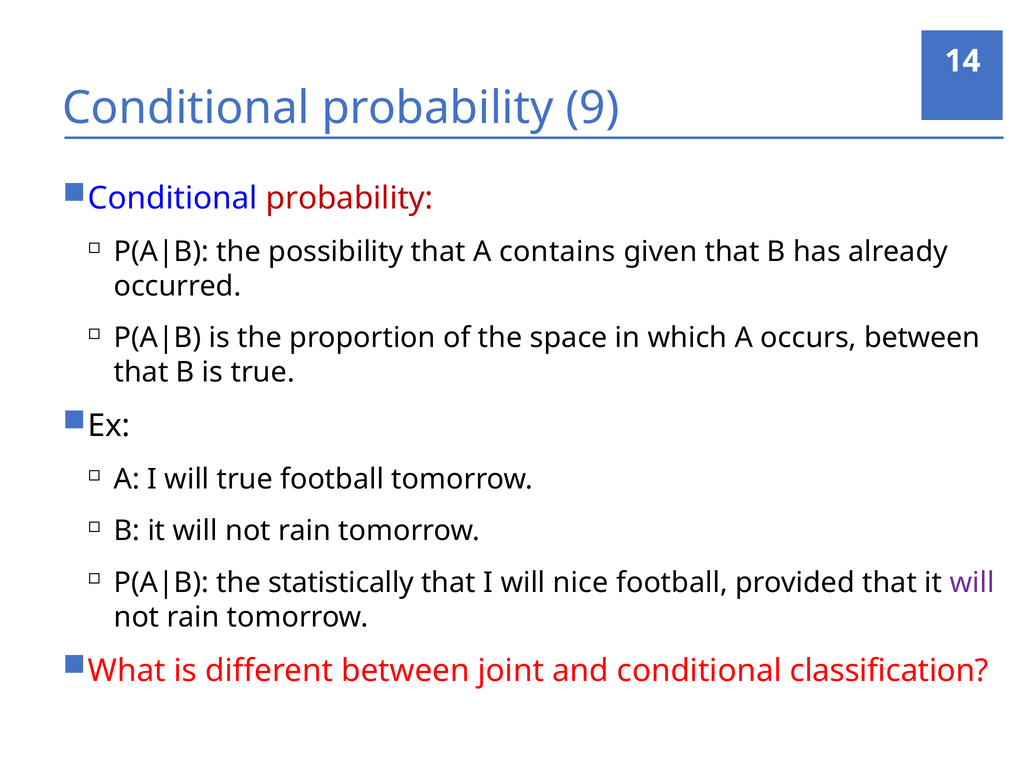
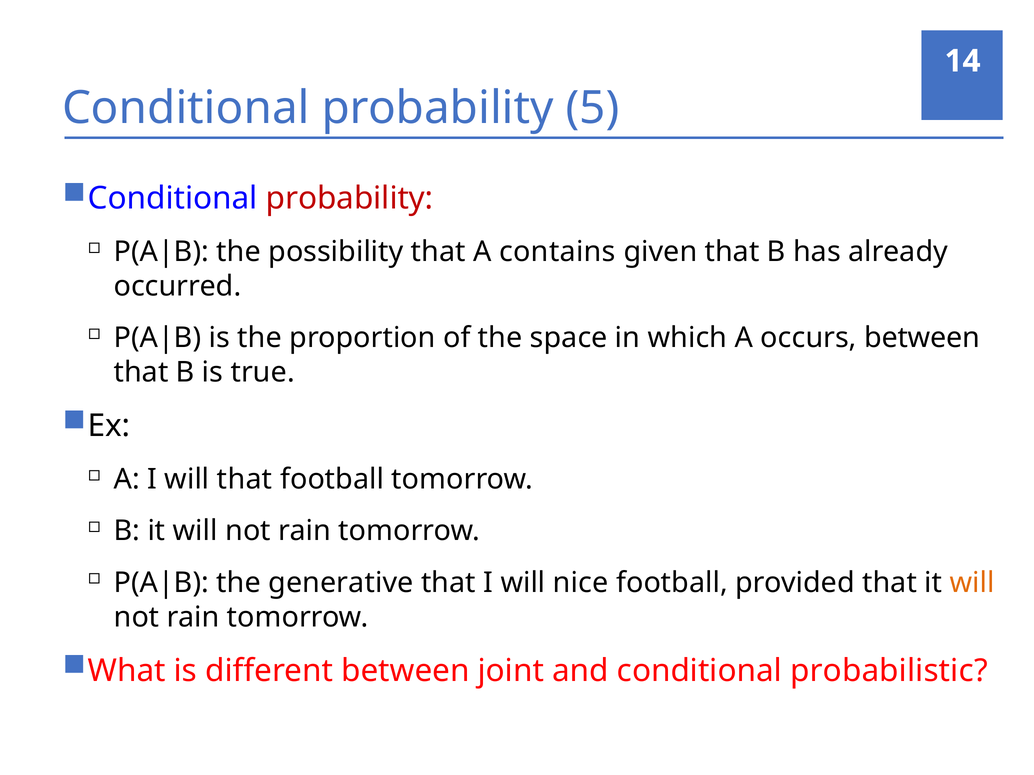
9: 9 -> 5 (593, 108)
will true: true -> that (245, 479)
statistically: statistically -> generative (341, 583)
will colour: purple -> orange (972, 583)
classification: classification -> probabilistic (889, 671)
